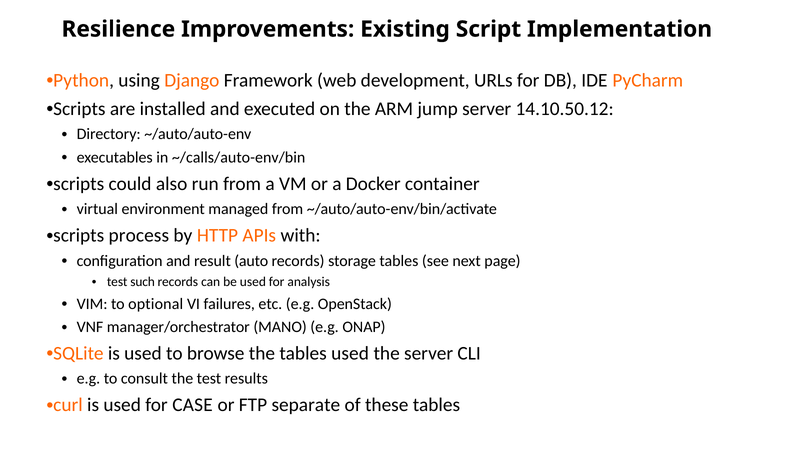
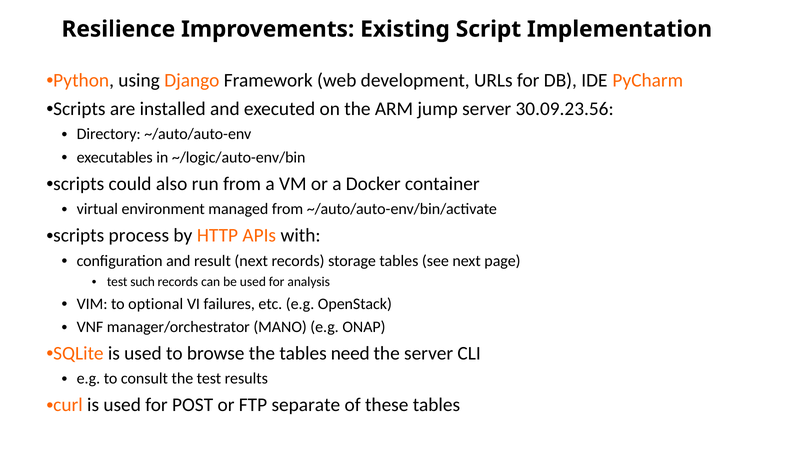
14.10.50.12: 14.10.50.12 -> 30.09.23.56 (565, 109)
~/calls/auto-env/bin: ~/calls/auto-env/bin -> ~/logic/auto-env/bin (239, 157)
result auto: auto -> next (251, 261)
tables used: used -> need (350, 353)
CASE: CASE -> POST (193, 405)
